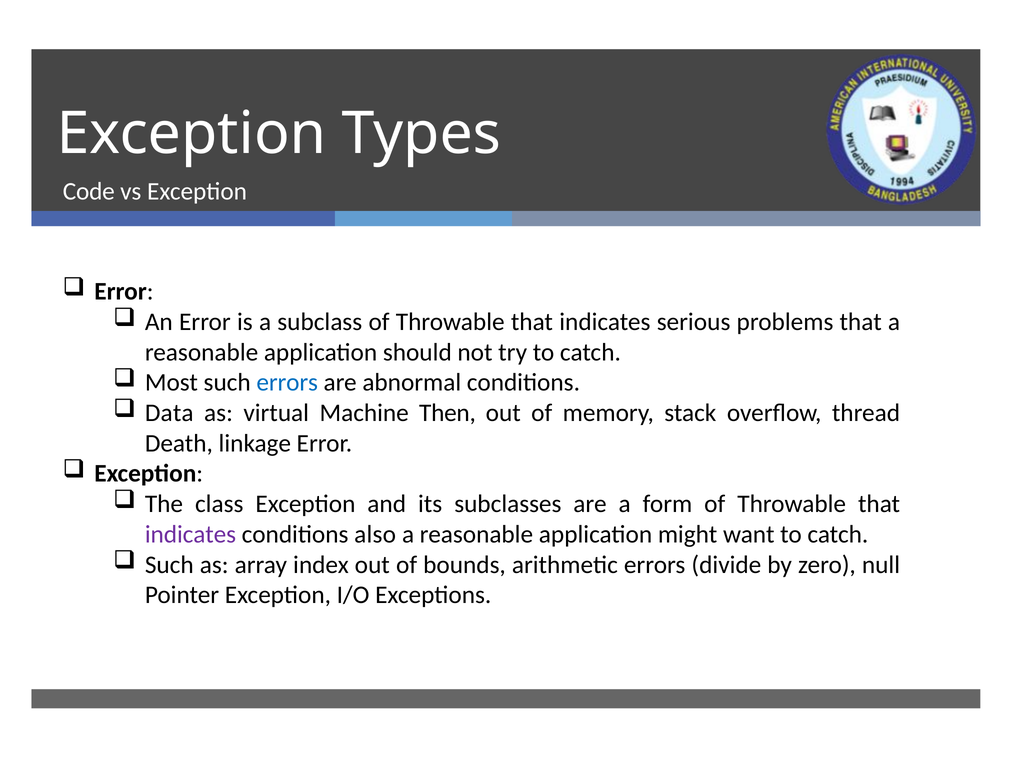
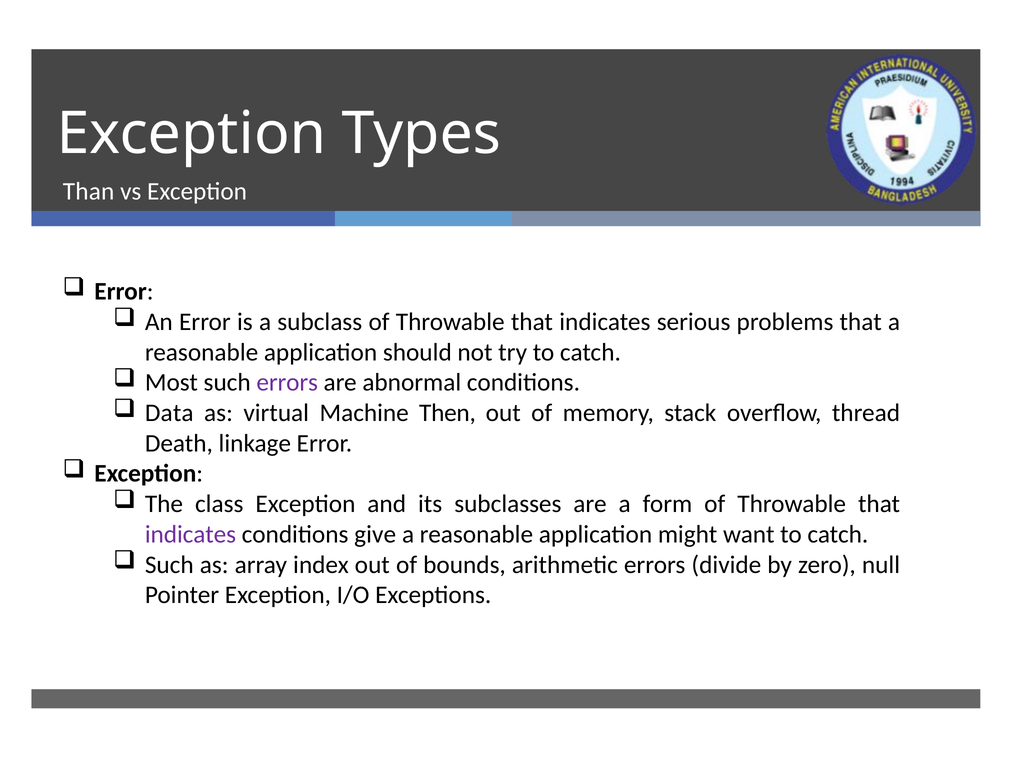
Code: Code -> Than (89, 192)
errors colour: blue -> purple (287, 383)
also: also -> give (375, 534)
